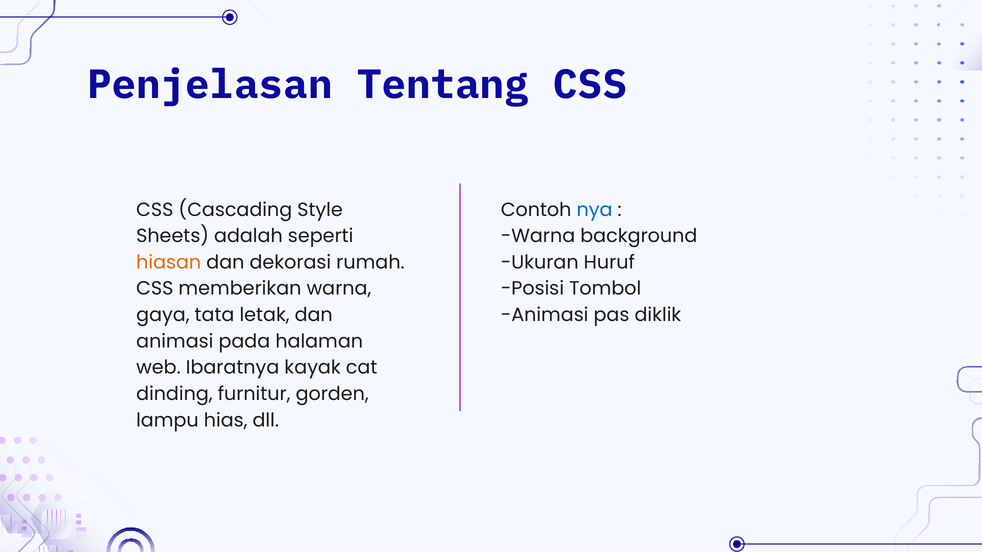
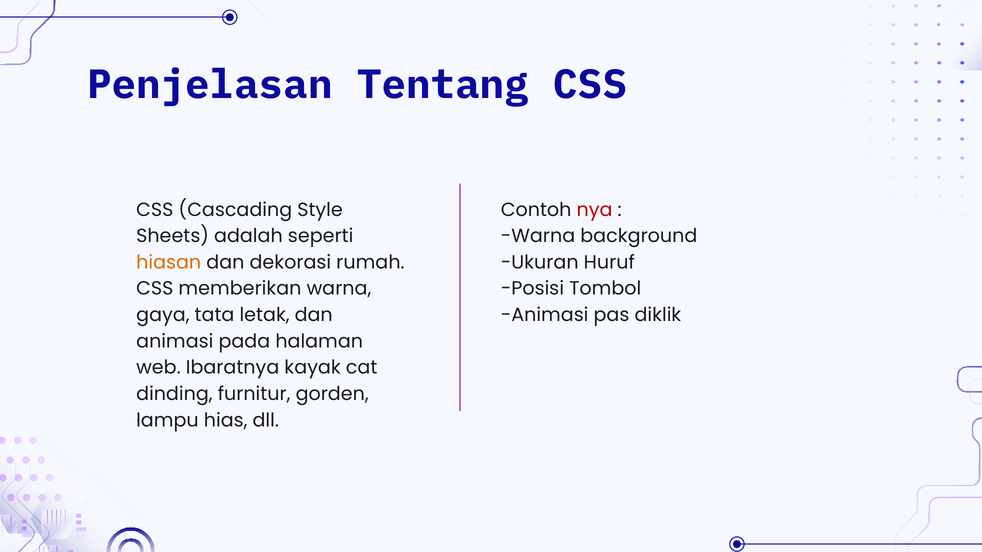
nya colour: blue -> red (594, 210)
